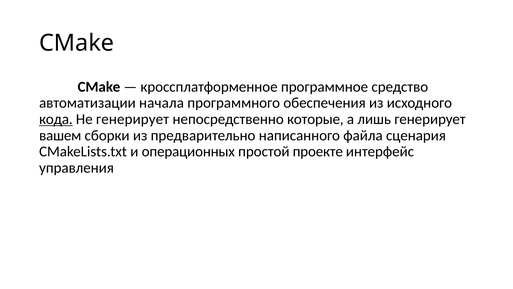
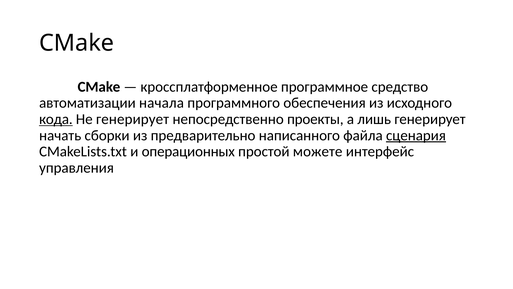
которые: которые -> проекты (315, 119)
вашем: вашем -> начать (60, 135)
сценария underline: none -> present (416, 135)
проекте: проекте -> можете (318, 151)
